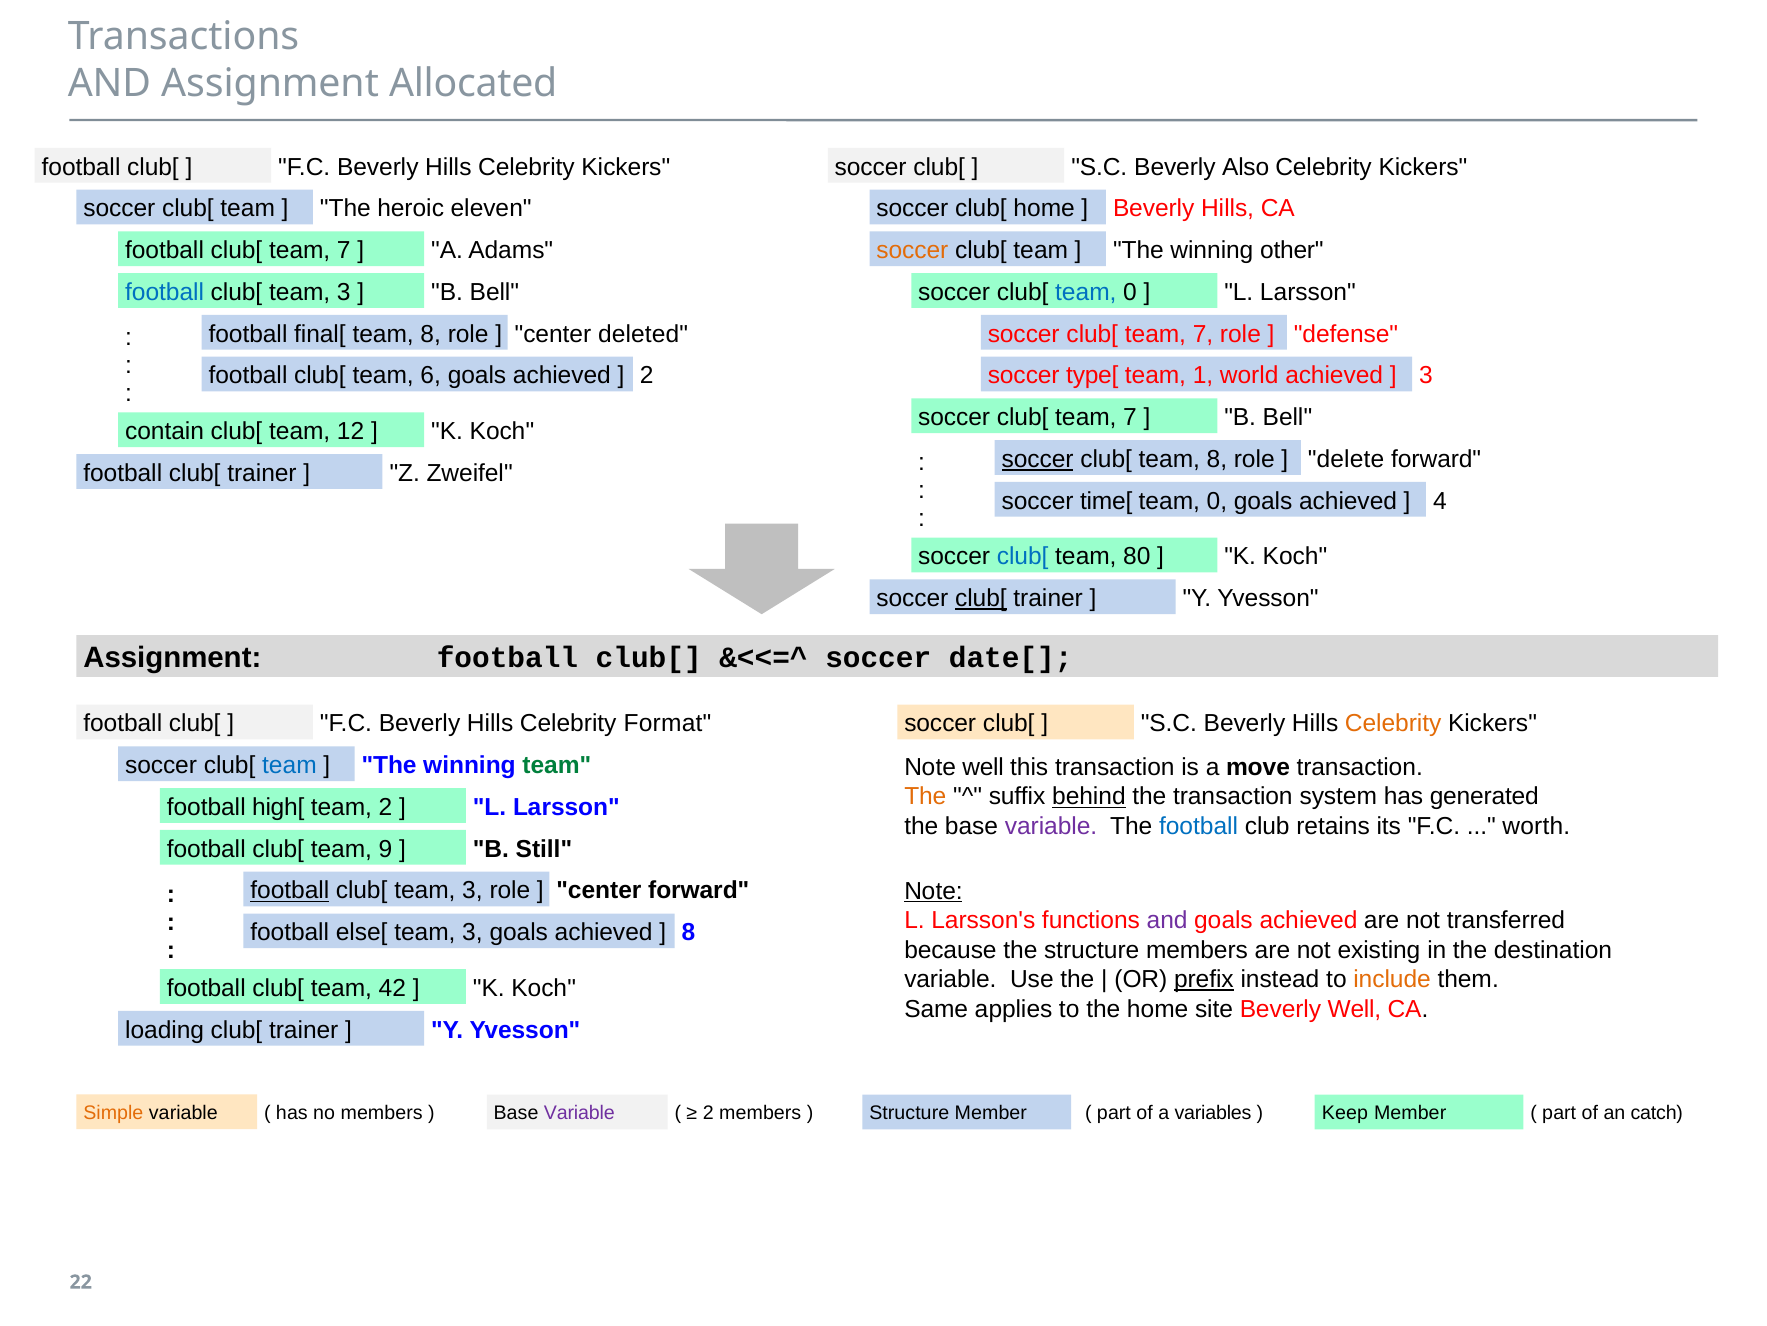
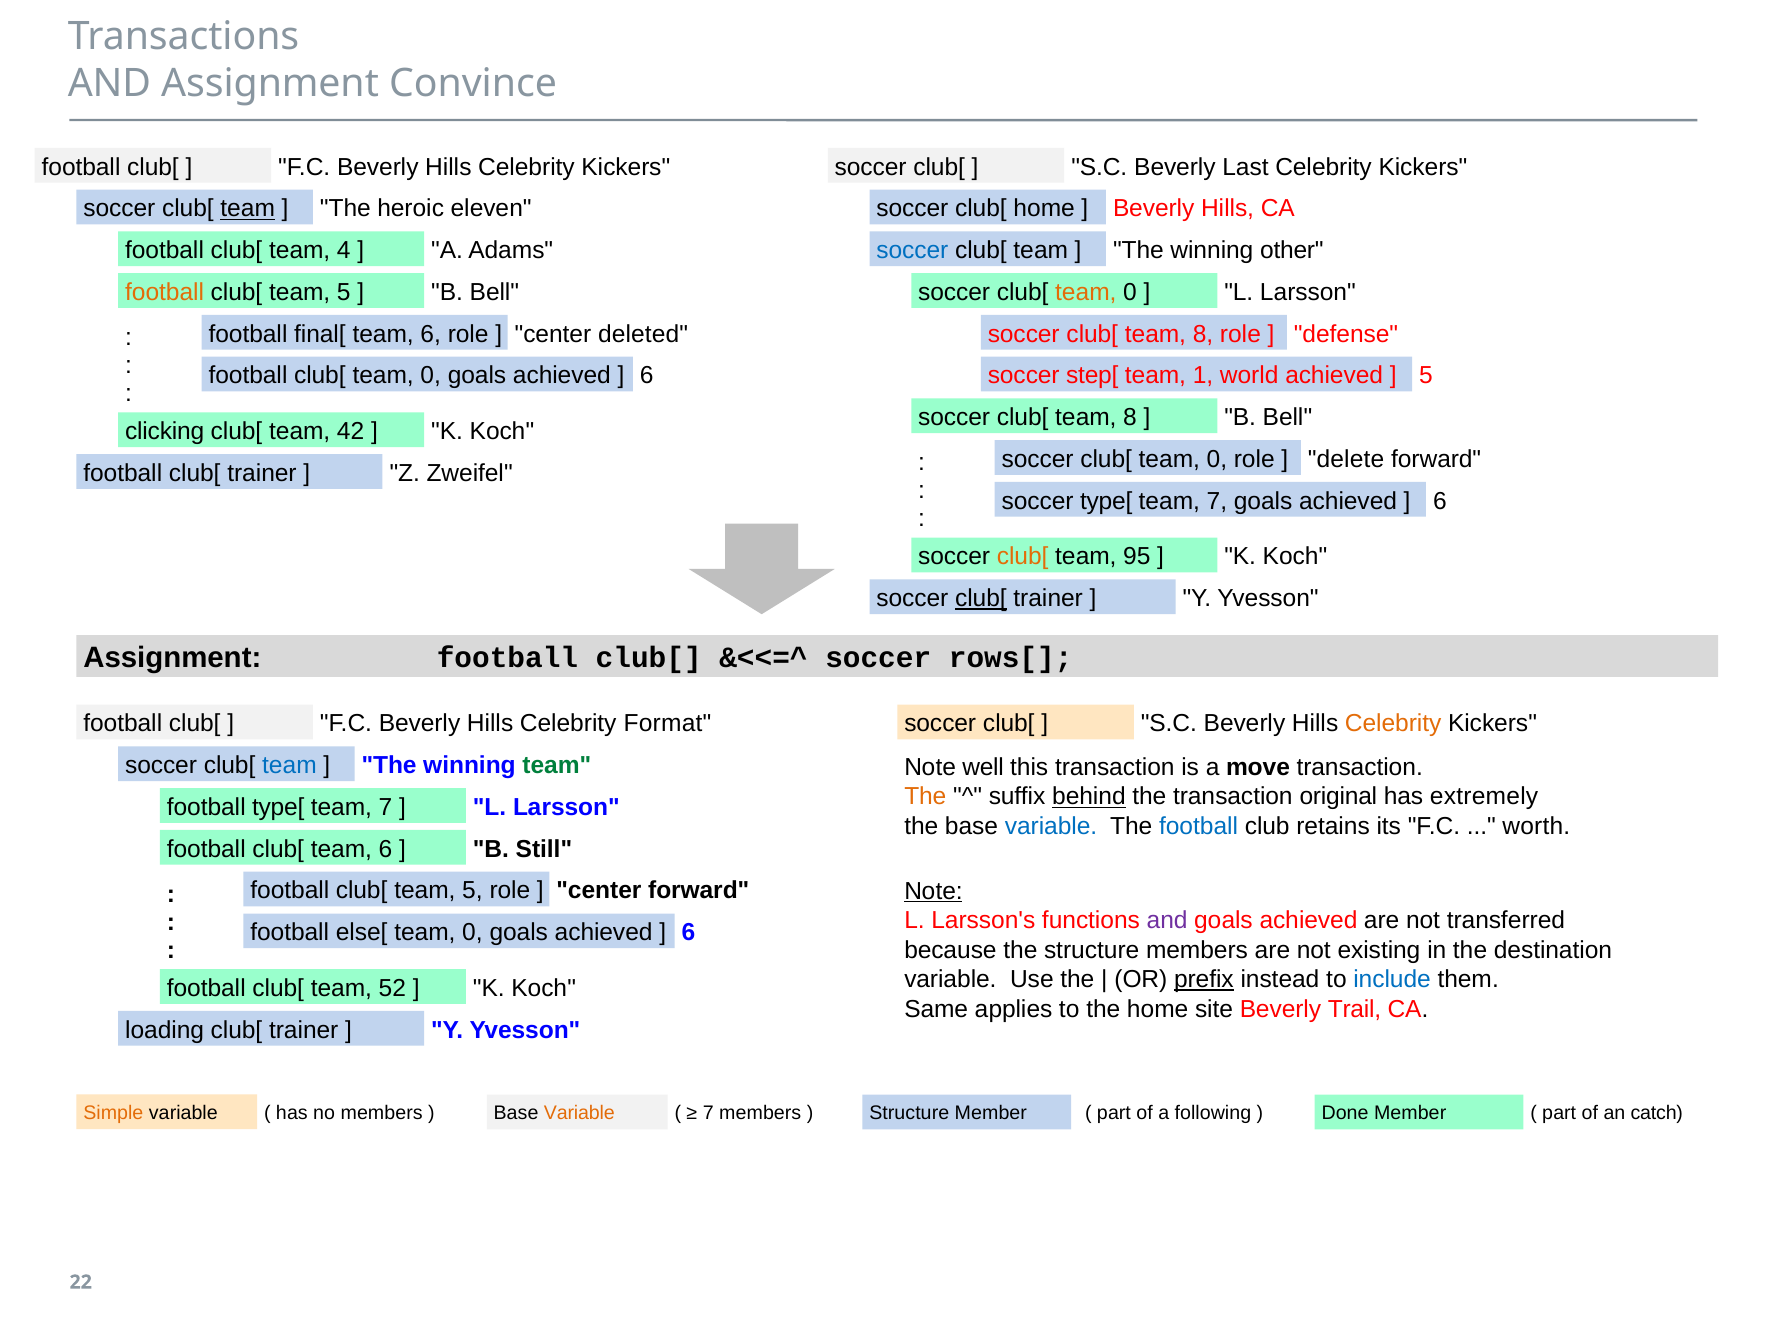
Allocated: Allocated -> Convince (473, 84)
Also: Also -> Last (1246, 167)
team underline: none -> present (248, 209)
football club[ team 7: 7 -> 4 (344, 250)
soccer colour: orange -> blue (912, 250)
football colour: blue -> orange (165, 292)
3: 3 -> 5 (344, 292)
team colour: blue -> orange (1086, 292)
8: 8 -> 6 (431, 334)
7: 7 -> 8 (1203, 334)
football club[ team 6: 6 -> 0 (431, 376)
2: 2 -> 6 (647, 376)
type[: type[ -> step[ (1092, 376)
3: 3 -> 5 (1426, 376)
7: 7 -> 8 (1130, 417)
contain: contain -> clicking (165, 431)
12: 12 -> 42 (351, 431)
soccer underline: present -> none (1038, 459)
8: 8 -> 0 (1217, 459)
soccer time[: time[ -> type[ (1106, 501)
0: 0 -> 7 (1217, 501)
4: 4 -> 6 (1440, 501)
club[ colour: blue -> orange (1023, 556)
80: 80 -> 95 (1137, 556)
date[: date[ -> rows[ (1011, 658)
system: system -> original (1338, 796)
generated: generated -> extremely (1484, 796)
football high[: high[ -> type[ (278, 807)
2: 2 -> 7 (386, 807)
variable colour: purple -> blue (1051, 826)
club[ team 9: 9 -> 6 (386, 849)
football underline: present -> none (290, 890)
3: 3 -> 5 (472, 890)
3: 3 -> 0 (472, 932)
8: 8 -> 6 (689, 932)
include colour: orange -> blue (1392, 979)
42: 42 -> 52 (392, 988)
Beverly Well: Well -> Trail (1354, 1008)
Variable colour: purple -> orange (579, 1113)
2: 2 -> 7 (708, 1113)
variables: variables -> following (1213, 1113)
Keep: Keep -> Done (1345, 1113)
